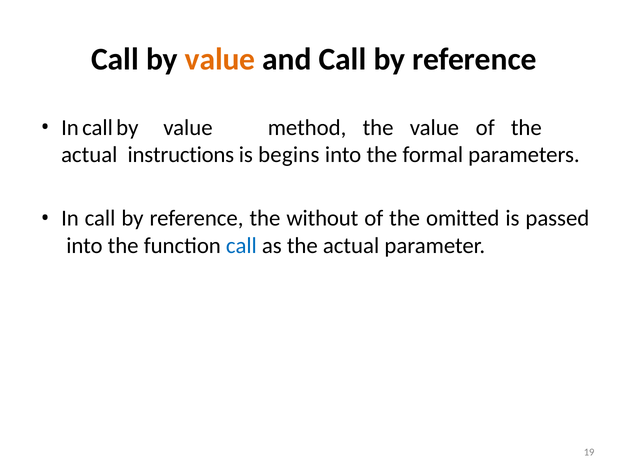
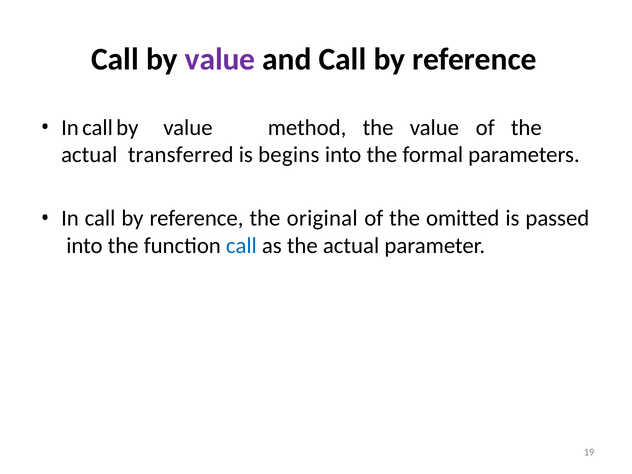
value colour: orange -> purple (220, 59)
instructions: instructions -> transferred (181, 155)
without: without -> original (322, 218)
